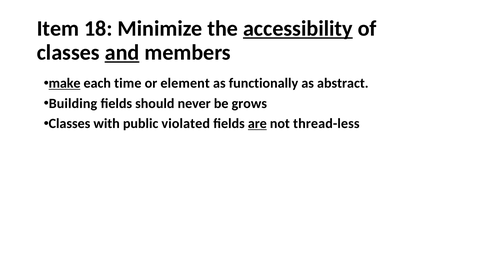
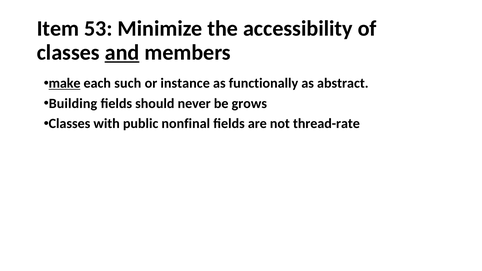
18: 18 -> 53 (98, 29)
accessibility underline: present -> none (298, 29)
time: time -> such (128, 83)
element: element -> instance (185, 83)
violated: violated -> nonfinal (186, 124)
are underline: present -> none (257, 124)
thread-less: thread-less -> thread-rate (326, 124)
